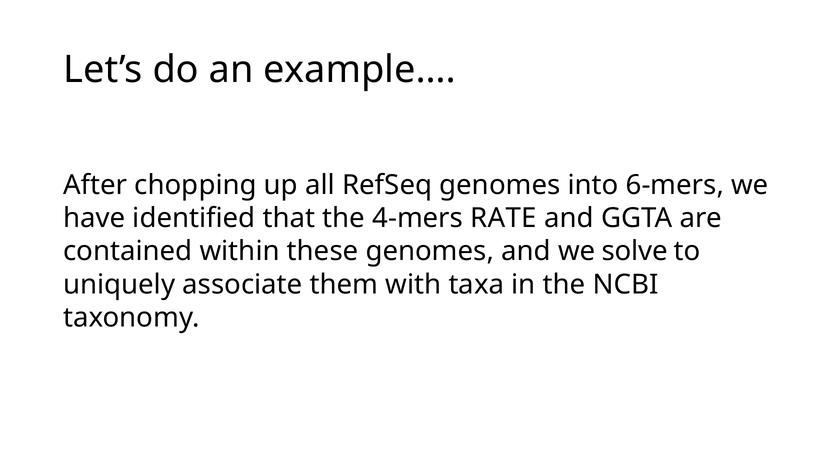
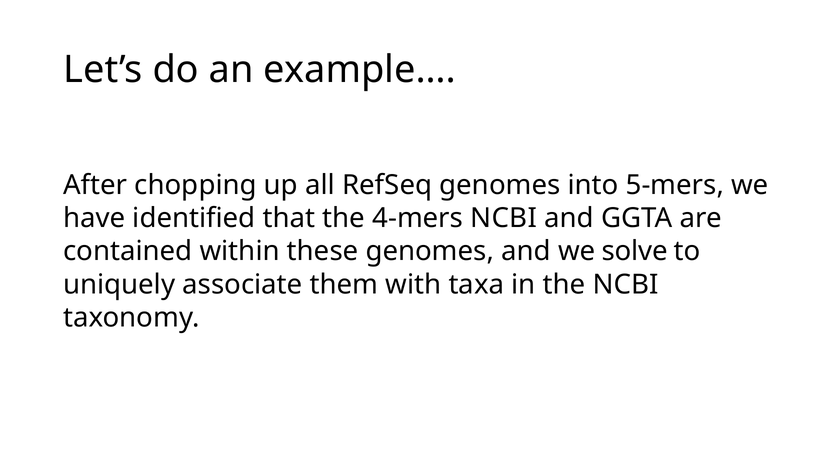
6-mers: 6-mers -> 5-mers (675, 185)
4-mers RATE: RATE -> NCBI (504, 218)
